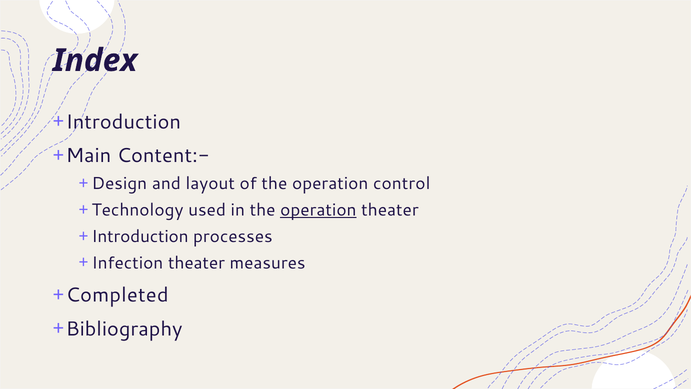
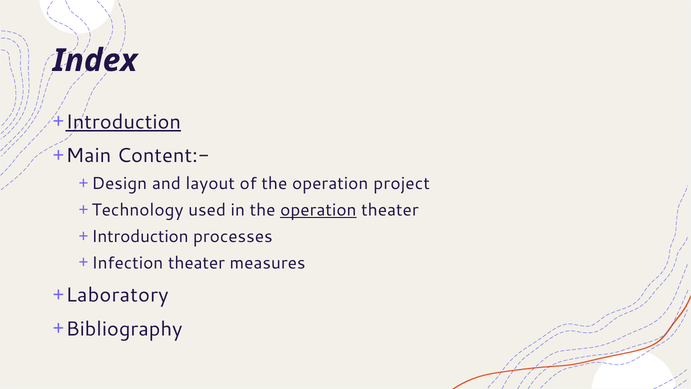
Introduction underline: none -> present (123, 122)
control: control -> project (402, 184)
Completed: Completed -> Laboratory (117, 295)
